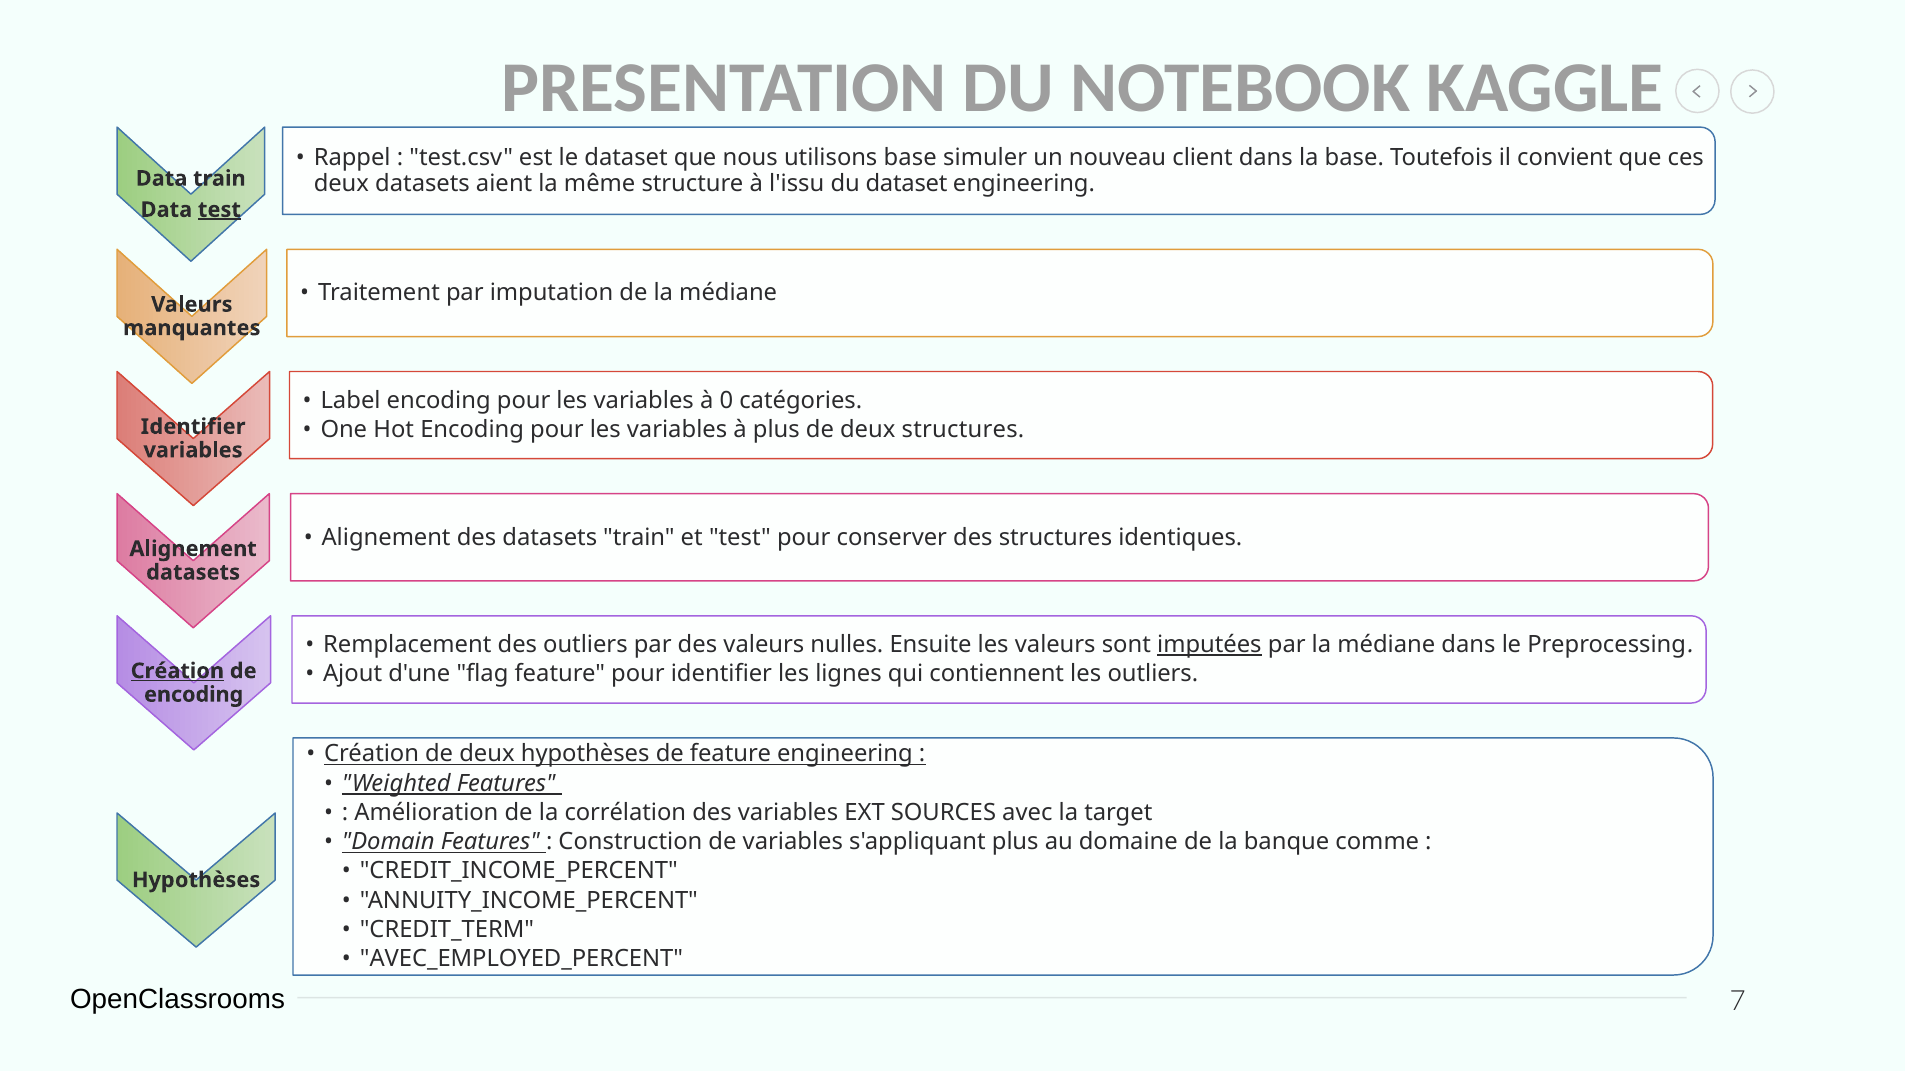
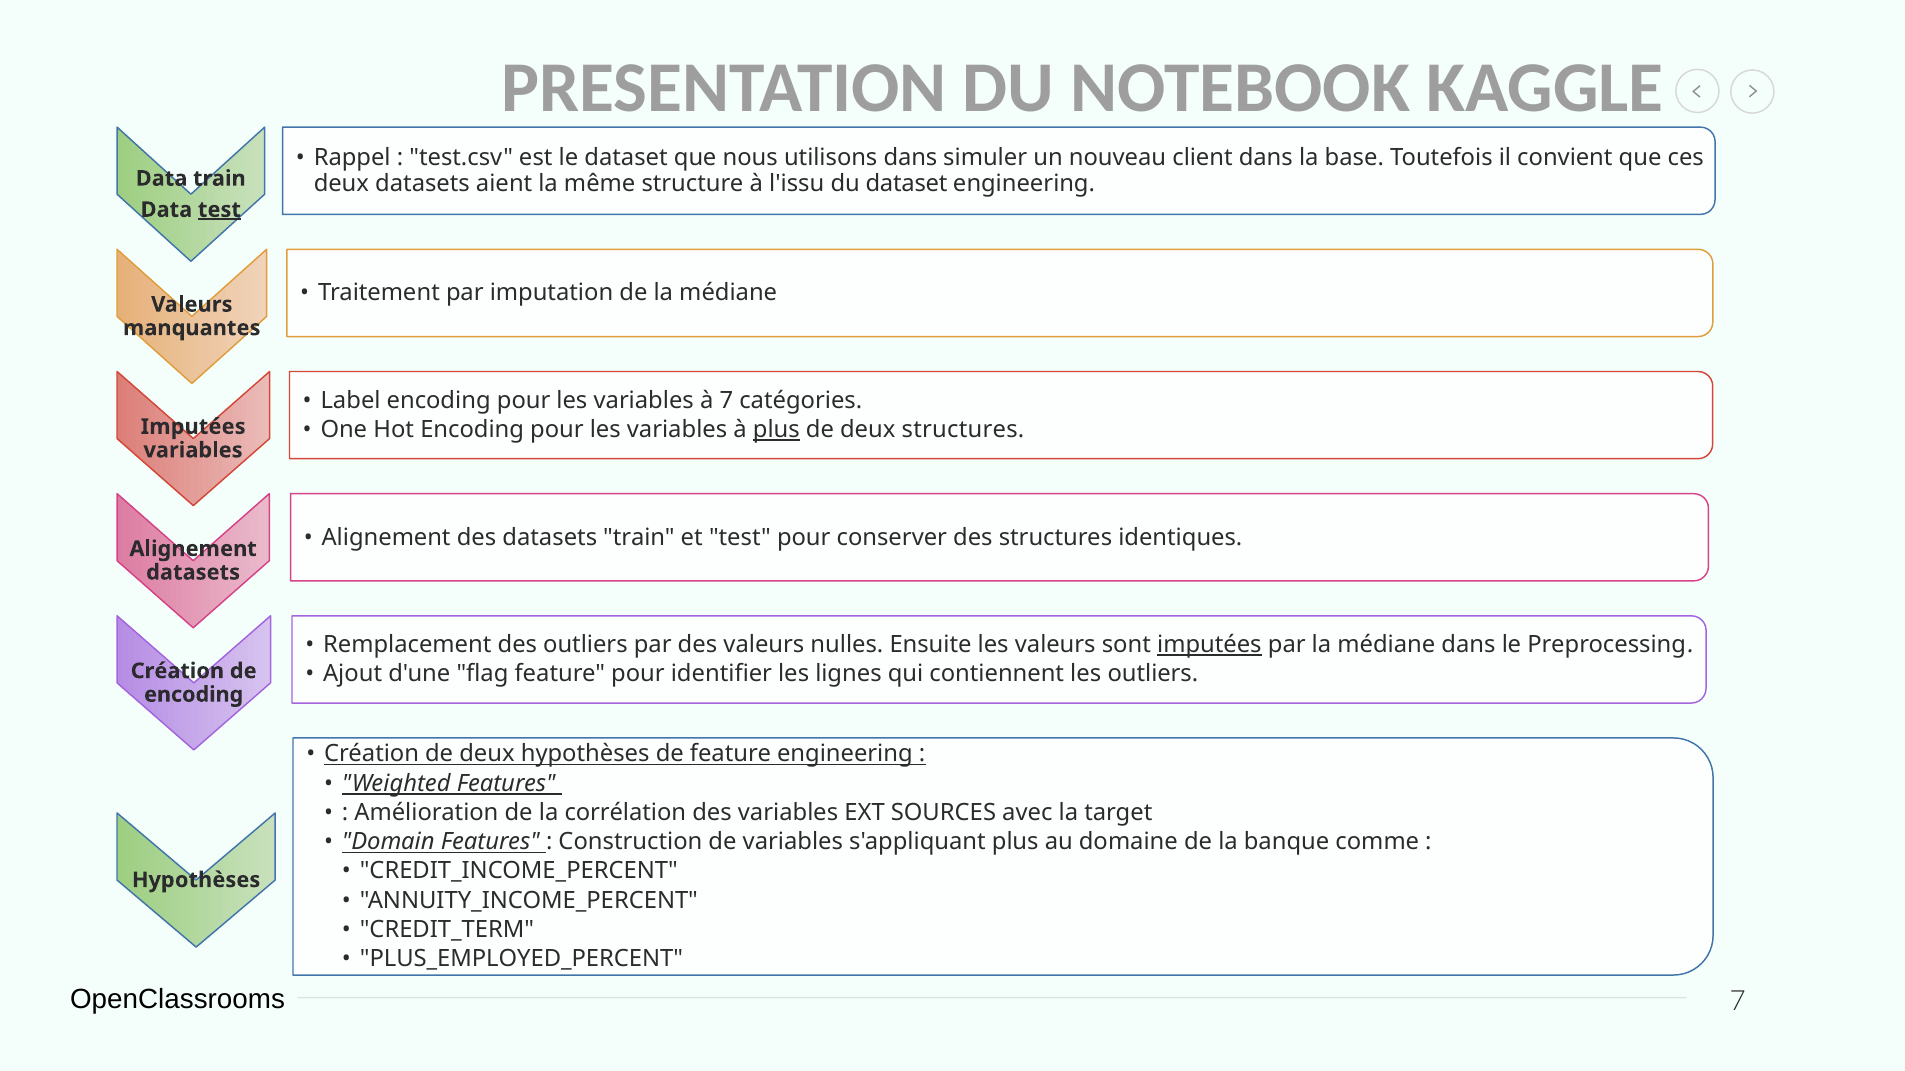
utilisons base: base -> dans (910, 158)
à 0: 0 -> 7 (726, 401)
Identifier: Identifier -> Imputées (193, 427)
plus underline: none -> present (776, 430)
Création underline: present -> none (177, 671)
AVEC_EMPLOYED_PERCENT: AVEC_EMPLOYED_PERCENT -> PLUS_EMPLOYED_PERCENT (521, 959)
